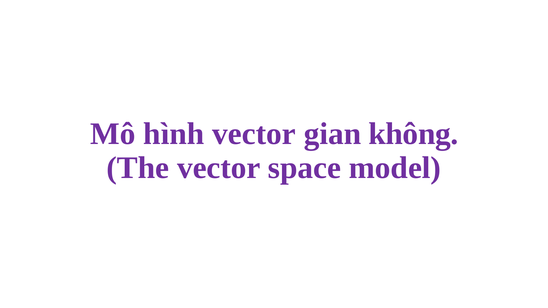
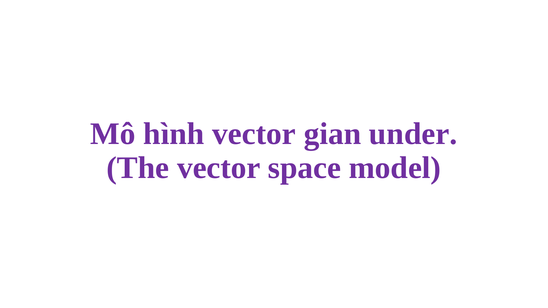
không: không -> under (413, 134)
